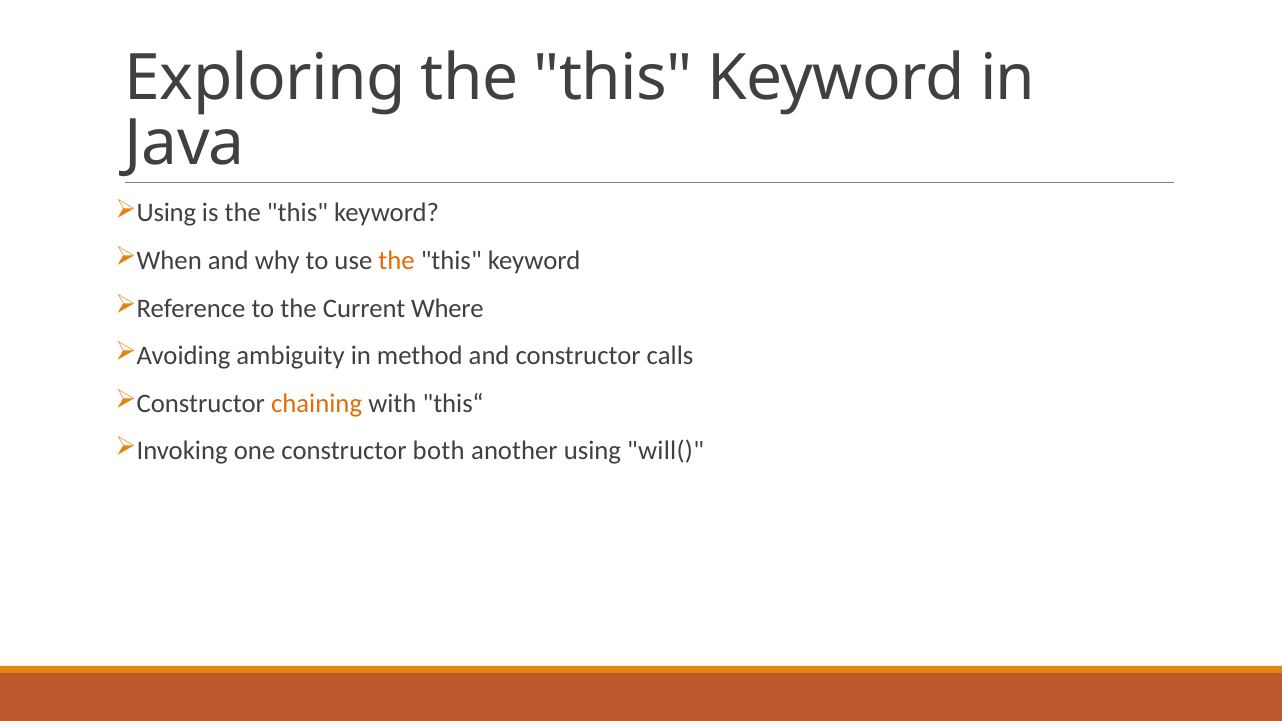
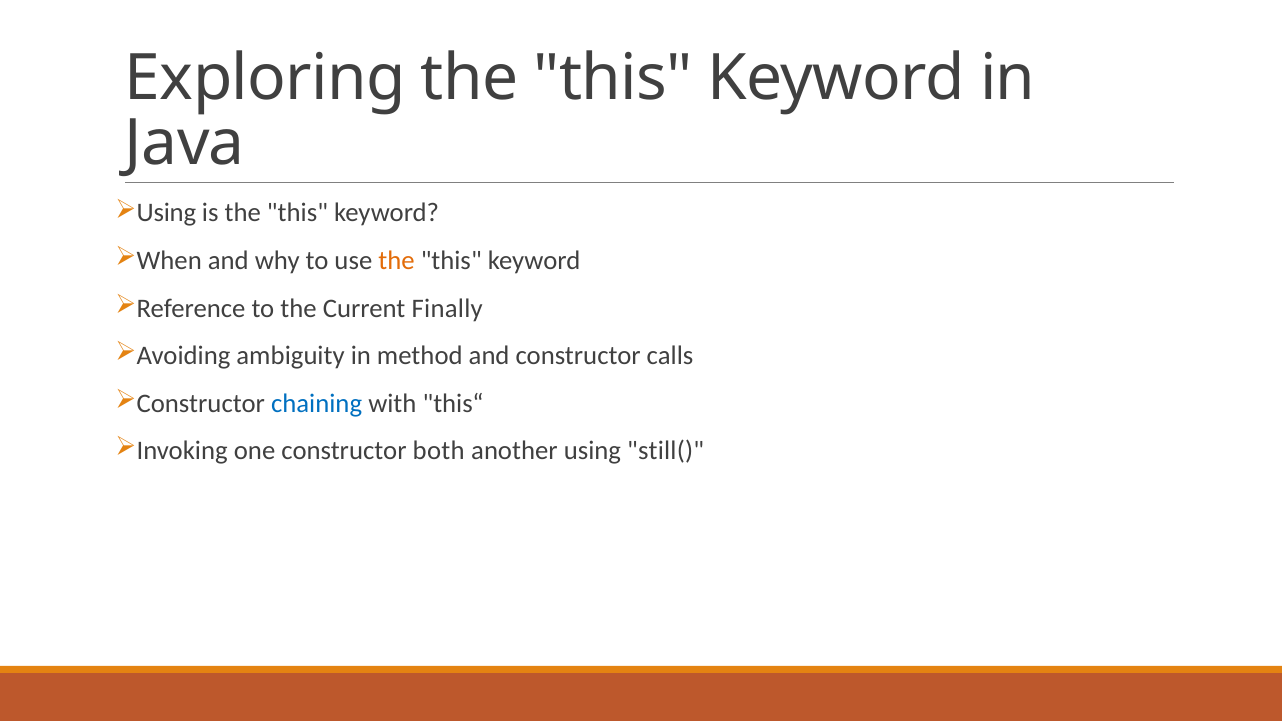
Where: Where -> Finally (447, 308)
chaining colour: orange -> blue (317, 404)
will(: will( -> still( (666, 451)
